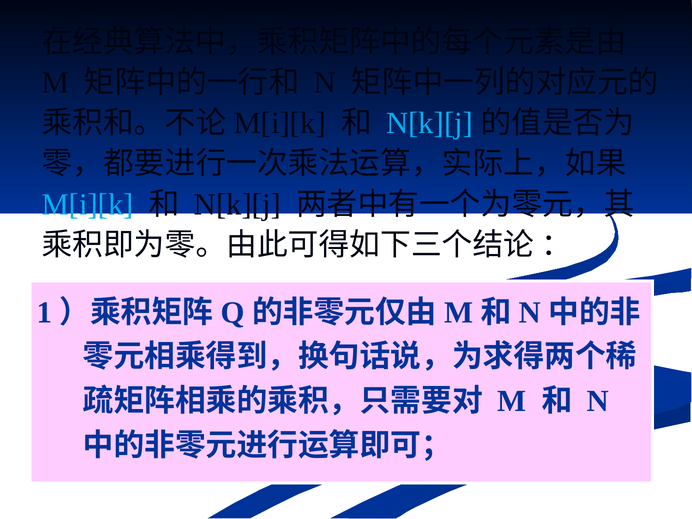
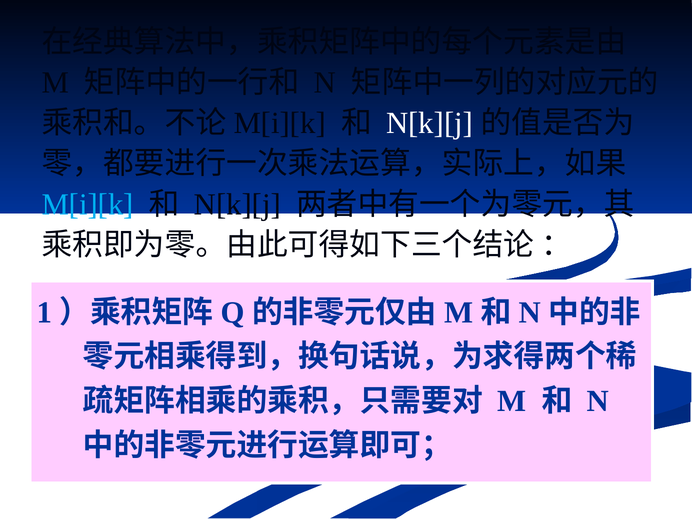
N[k][j colour: light blue -> white (430, 123)
